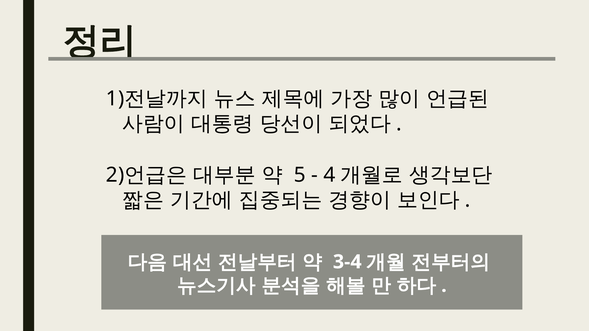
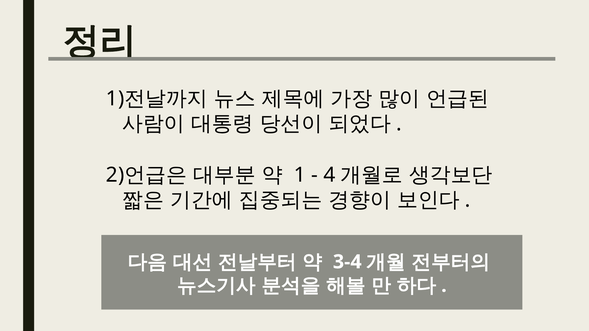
5: 5 -> 1 (300, 175)
